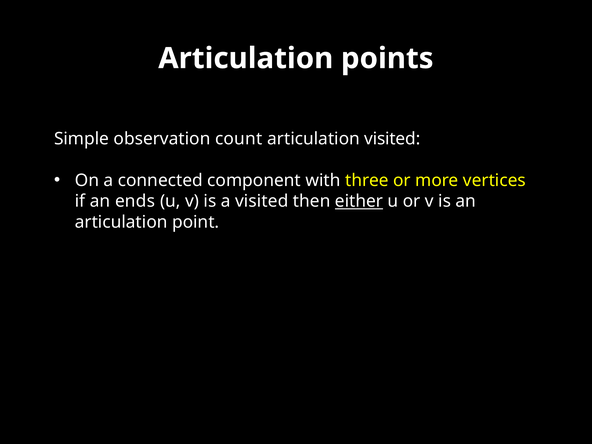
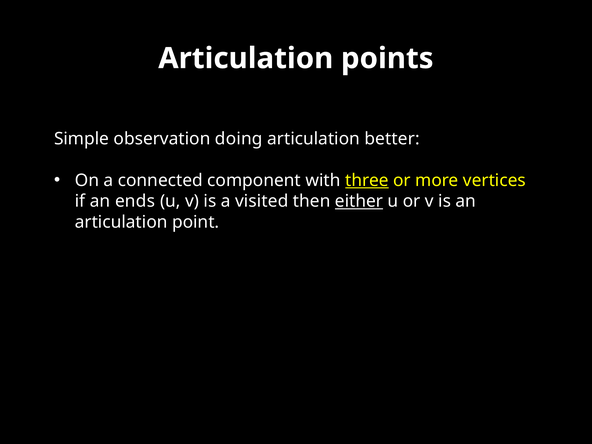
count: count -> doing (239, 139)
articulation visited: visited -> better (392, 139)
three underline: none -> present (367, 180)
